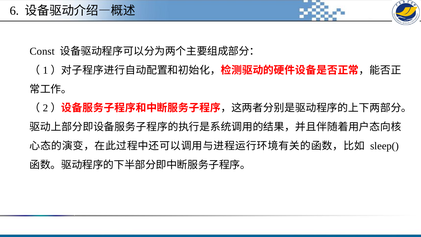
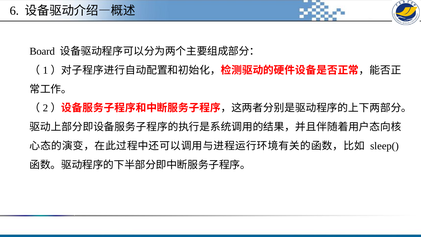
Const: Const -> Board (42, 51)
